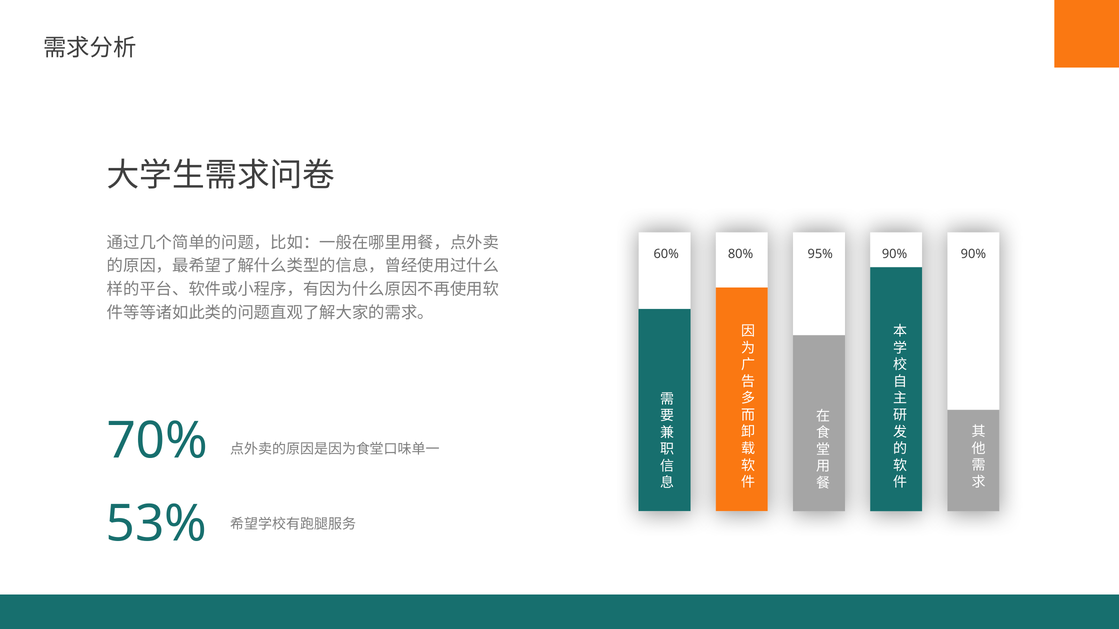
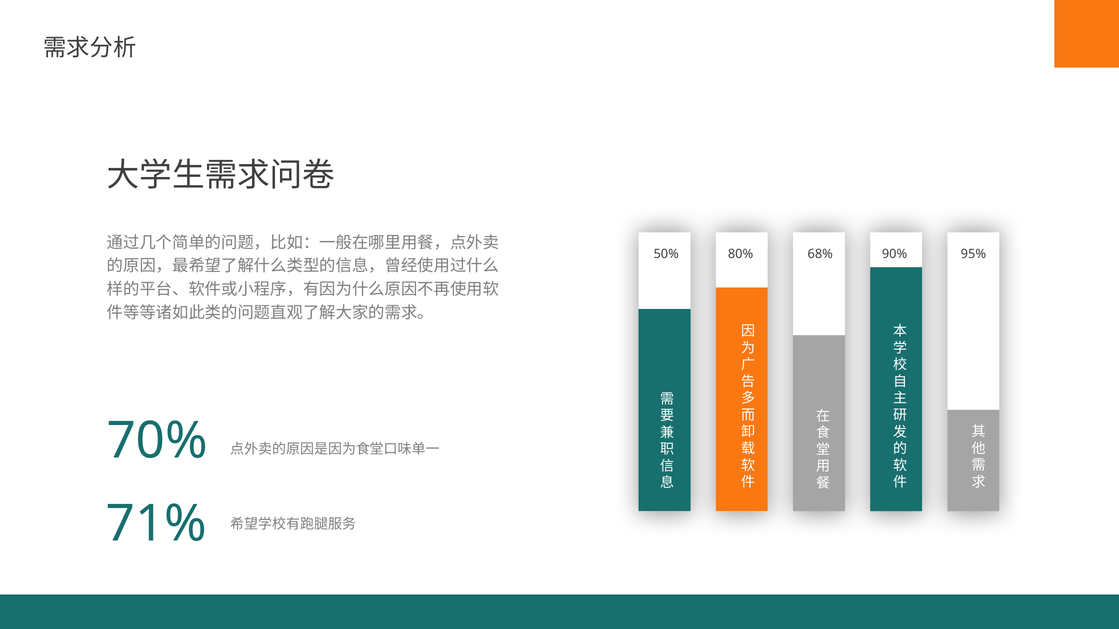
60%: 60% -> 50% (666, 254)
95%: 95% -> 68% (820, 254)
90% 90%: 90% -> 95% (973, 254)
53%: 53% -> 71% (156, 524)
